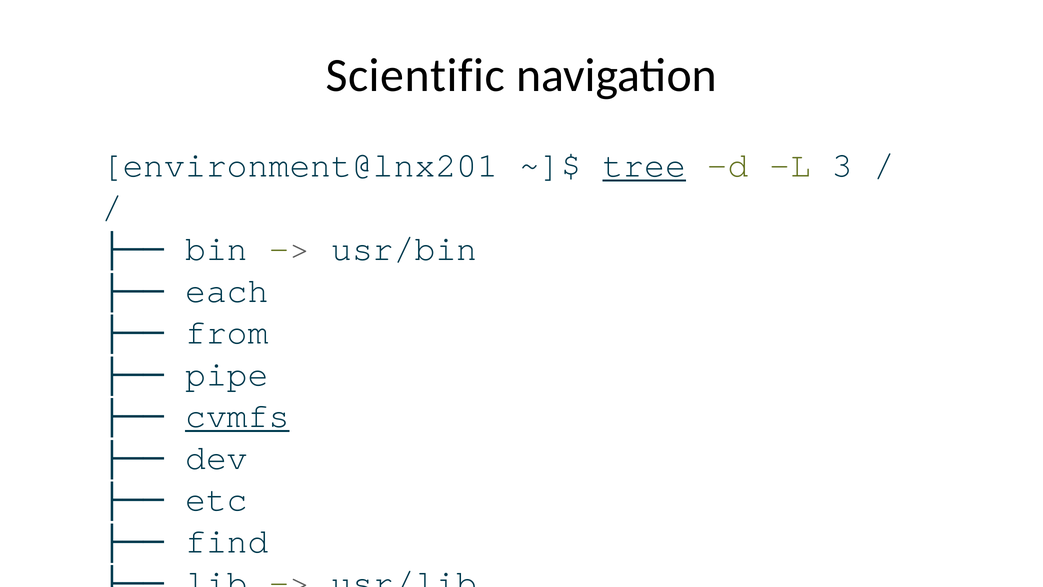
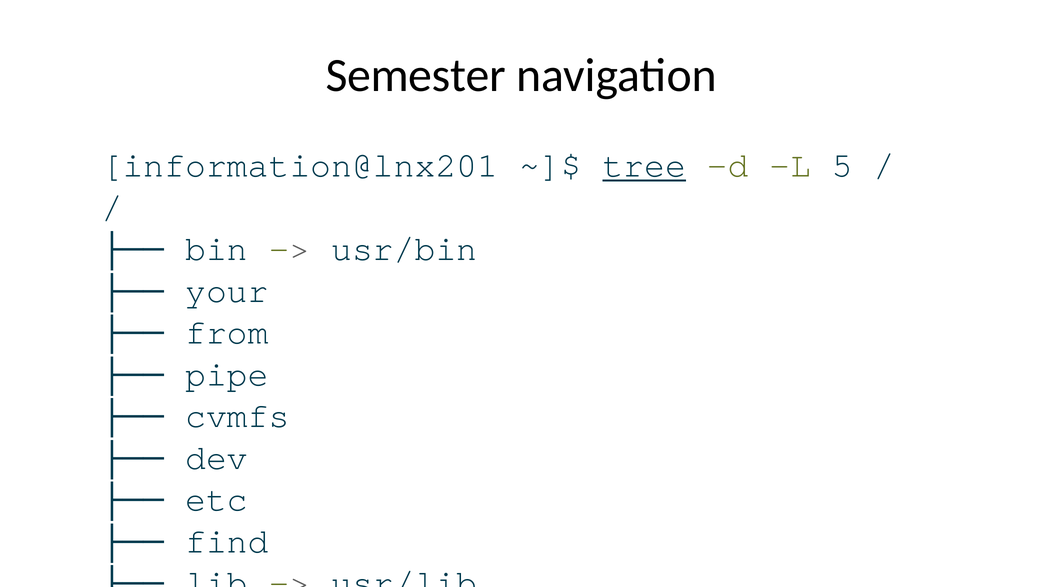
Scientific: Scientific -> Semester (416, 76)
environment@lnx201: environment@lnx201 -> information@lnx201 (300, 165)
3: 3 -> 5 (842, 165)
each: each -> your (227, 291)
cvmfs underline: present -> none (237, 416)
